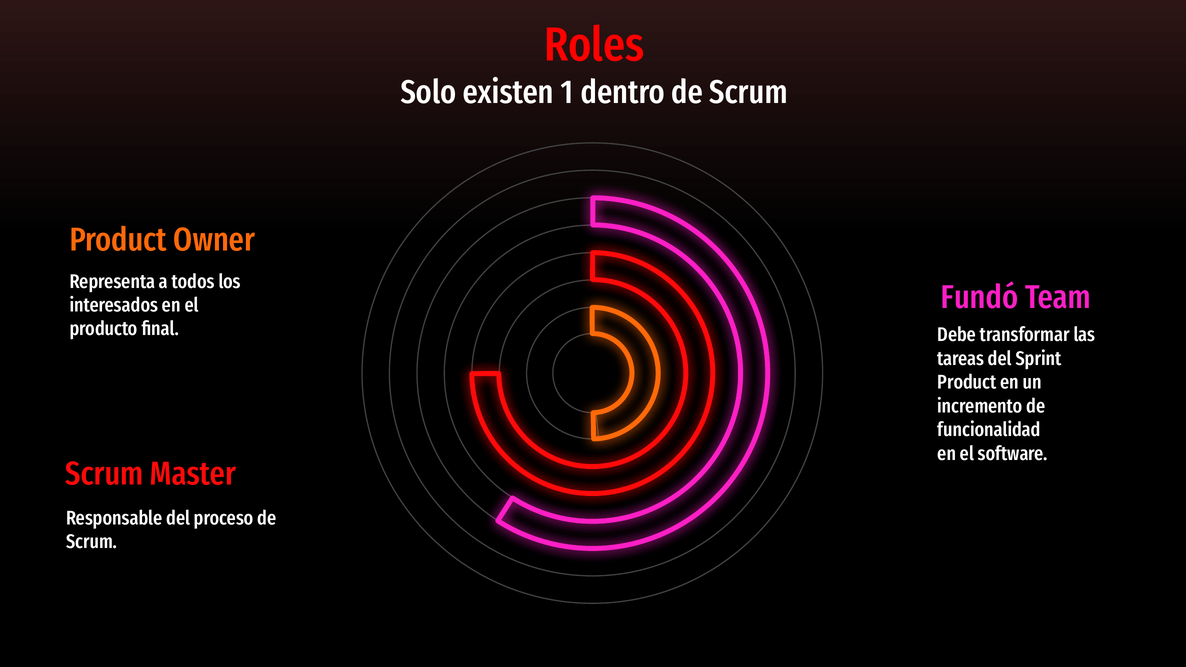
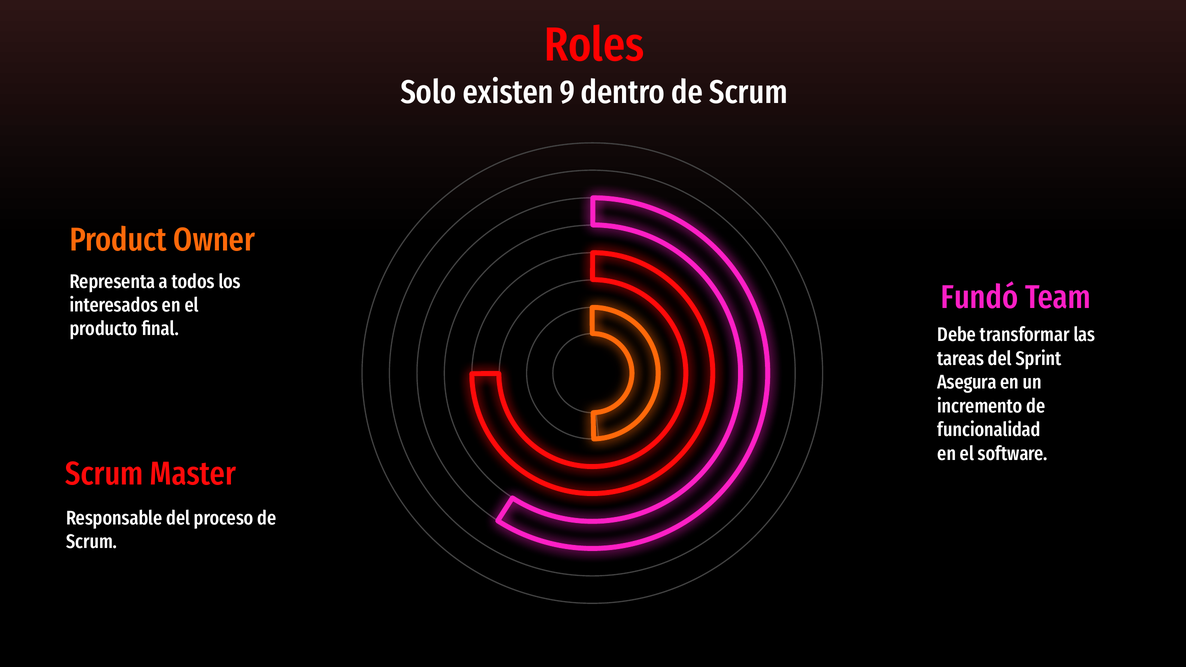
1: 1 -> 9 (567, 93)
Product: Product -> Asegura (967, 382)
